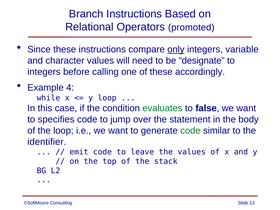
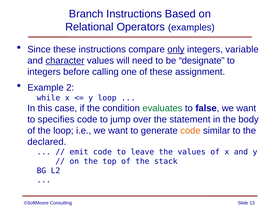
promoted: promoted -> examples (191, 27)
character underline: none -> present (65, 61)
accordingly: accordingly -> assignment (200, 72)
4: 4 -> 2 (70, 88)
code colour: green -> orange (190, 131)
identifier: identifier -> declared (47, 142)
